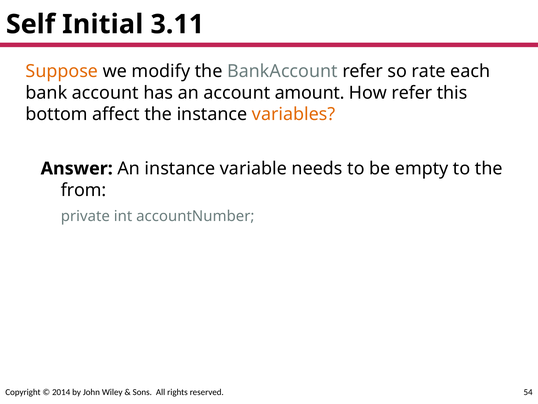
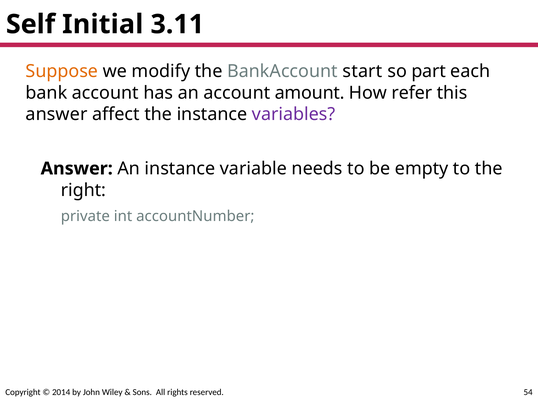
BankAccount refer: refer -> start (362, 71)
rate: rate -> part (429, 71)
bottom: bottom -> answer (56, 114)
variables colour: orange -> purple (294, 114)
from: from -> right (83, 190)
